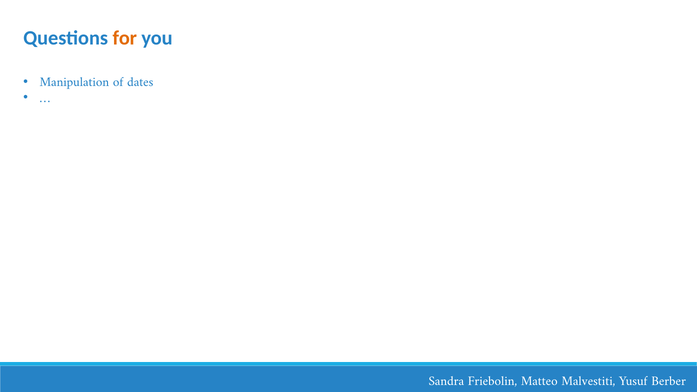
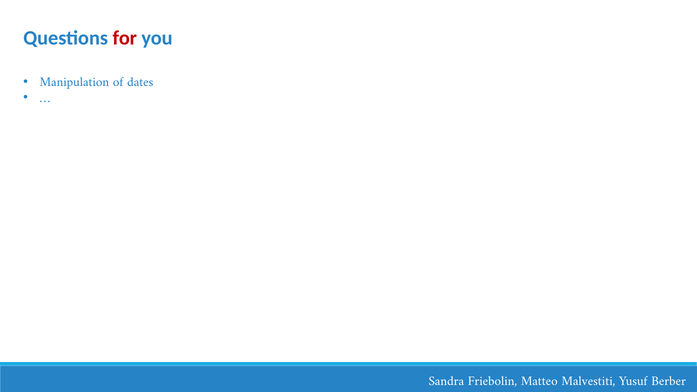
for colour: orange -> red (125, 38)
